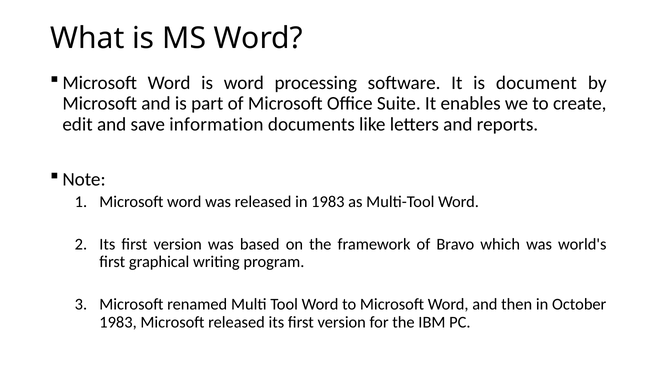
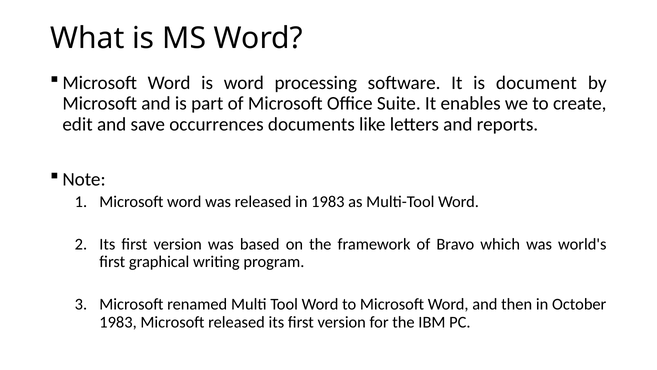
information: information -> occurrences (216, 124)
